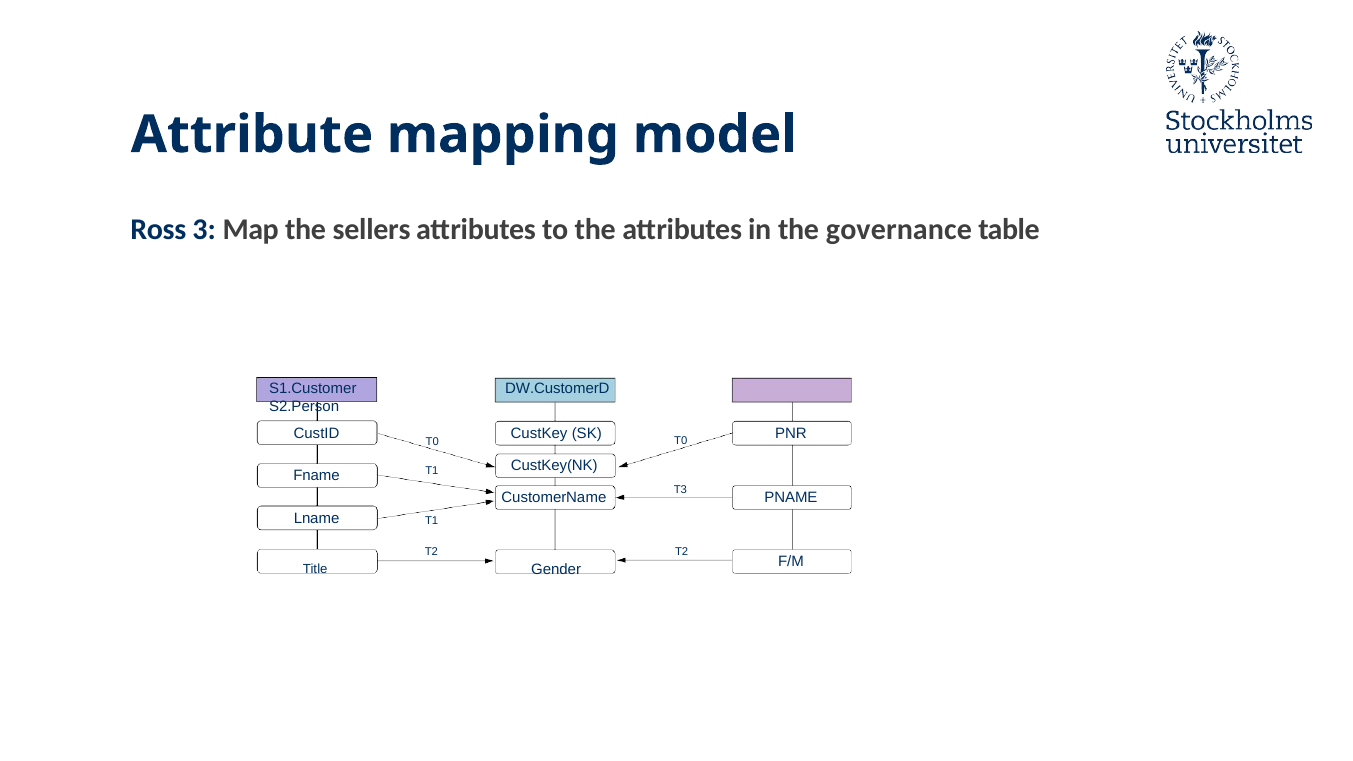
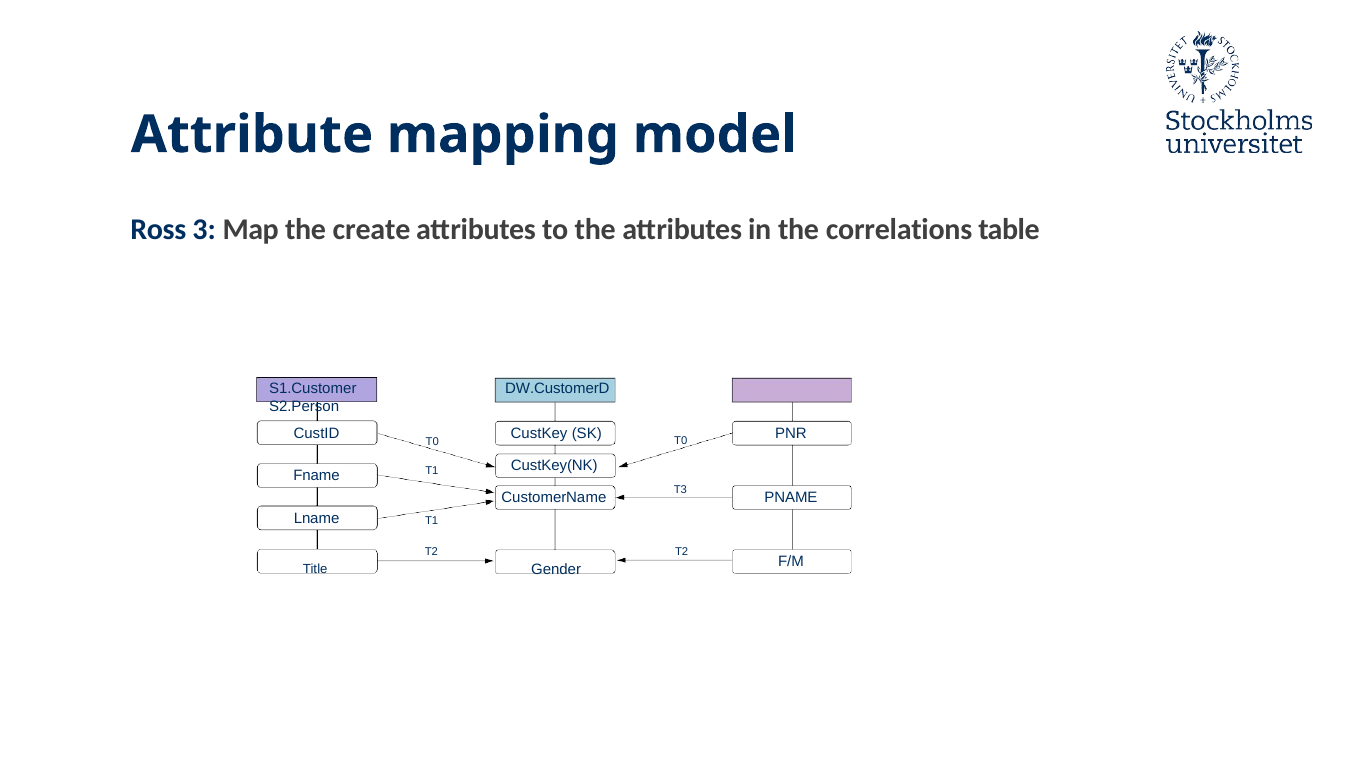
sellers: sellers -> create (372, 229)
governance: governance -> correlations (899, 229)
